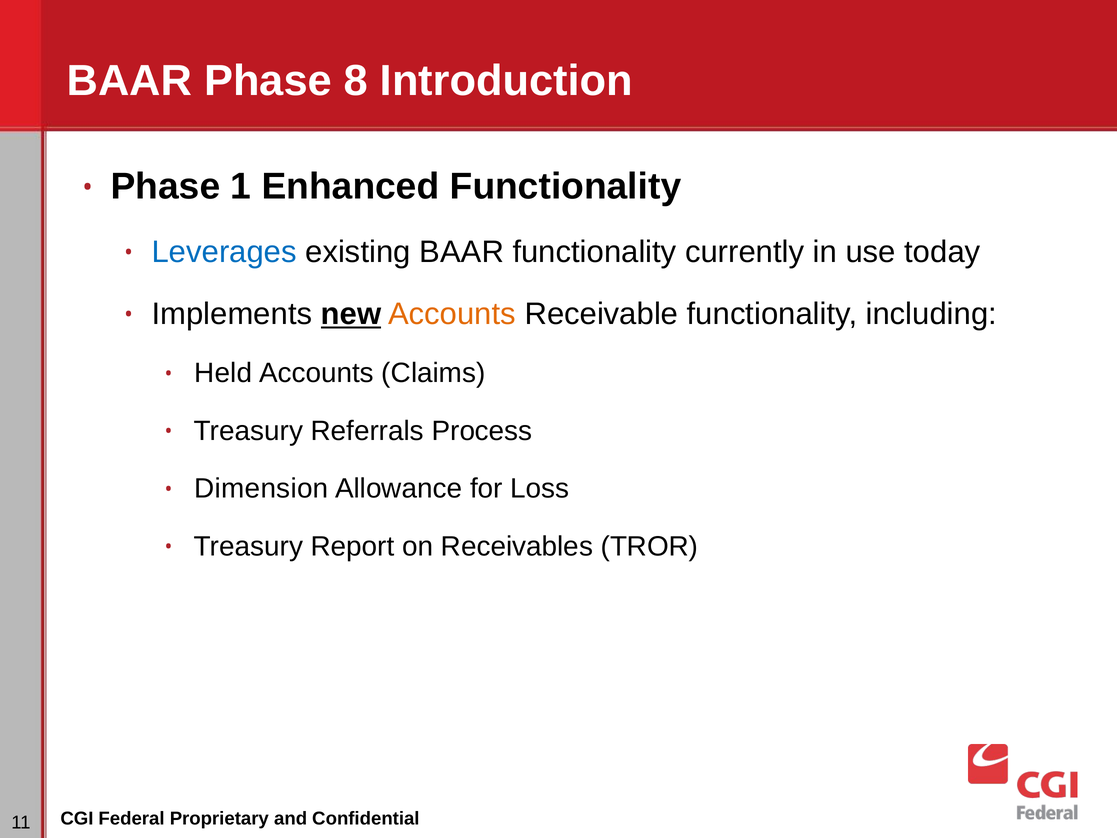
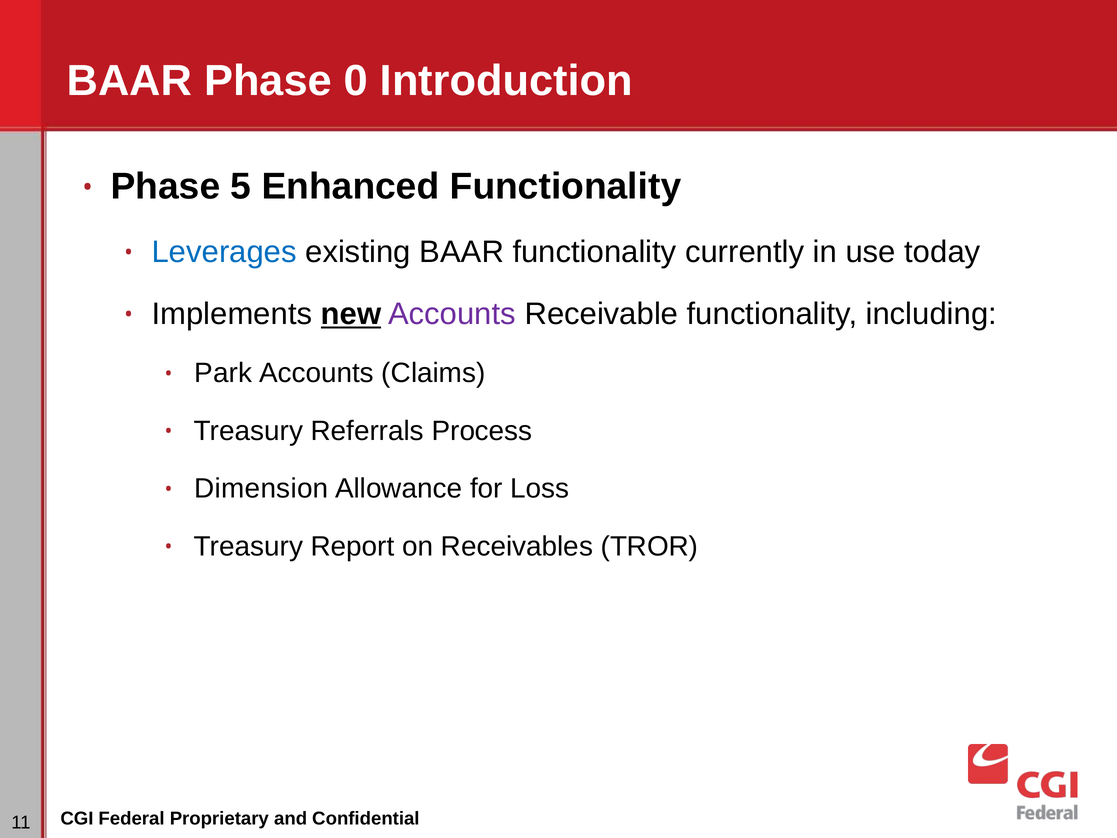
8: 8 -> 0 (356, 81)
1: 1 -> 5 (241, 186)
Accounts colour: orange -> purple (452, 314)
Held: Held -> Park (223, 373)
